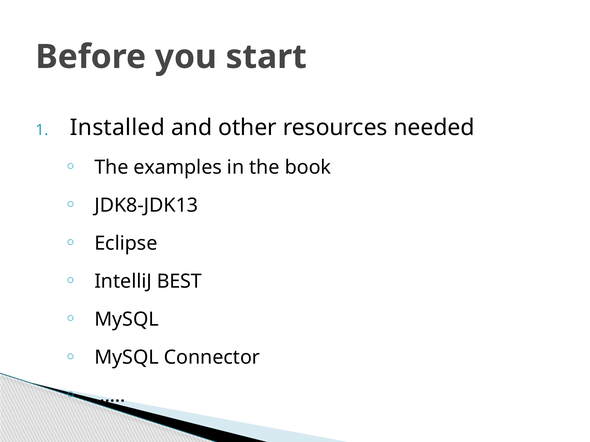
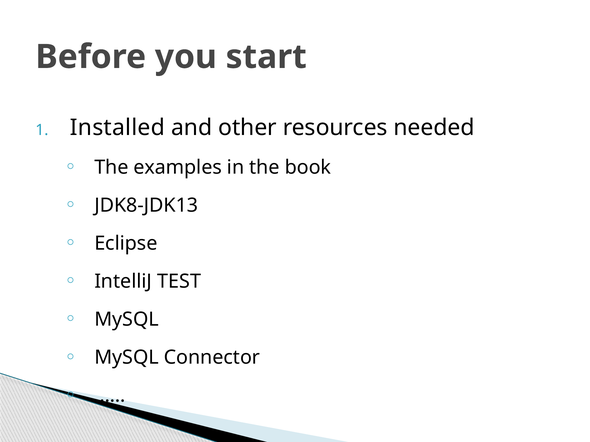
BEST: BEST -> TEST (179, 282)
